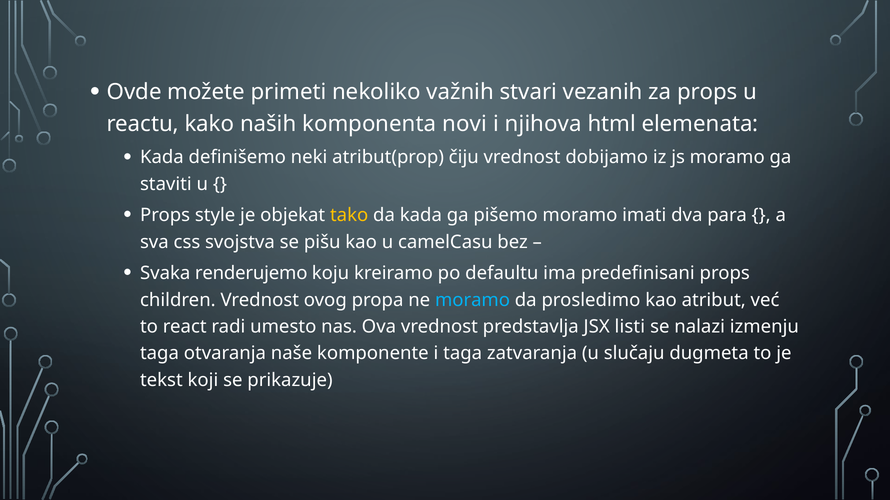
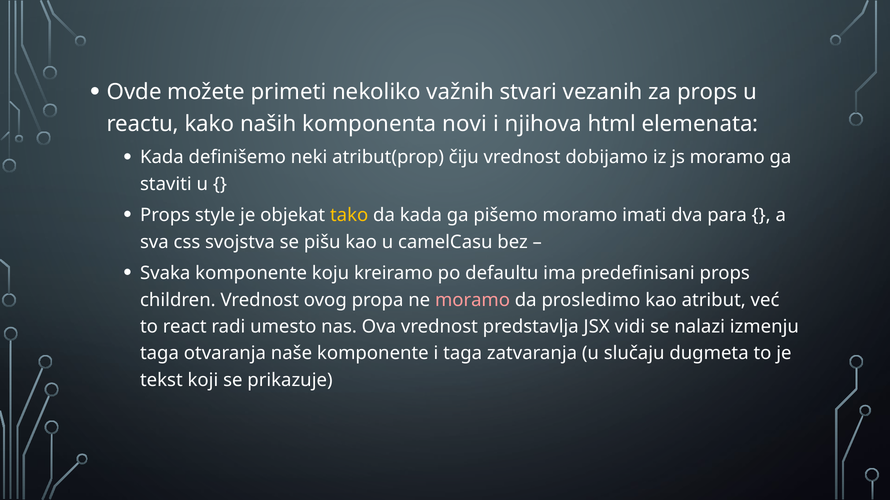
Svaka renderujemo: renderujemo -> komponente (251, 274)
moramo colour: light blue -> pink (473, 300)
listi: listi -> vidi (630, 327)
